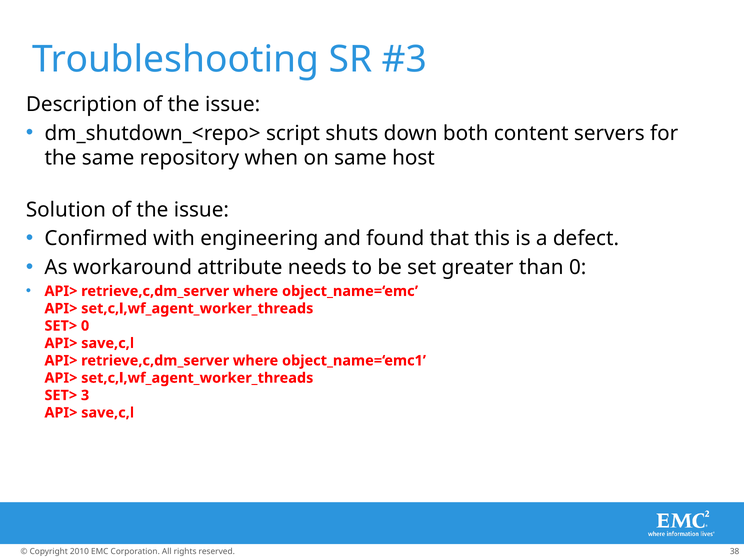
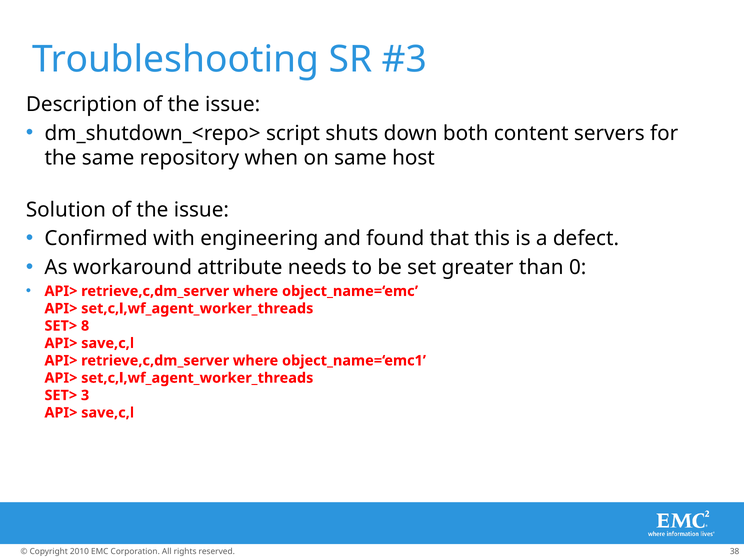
SET> 0: 0 -> 8 (85, 326)
